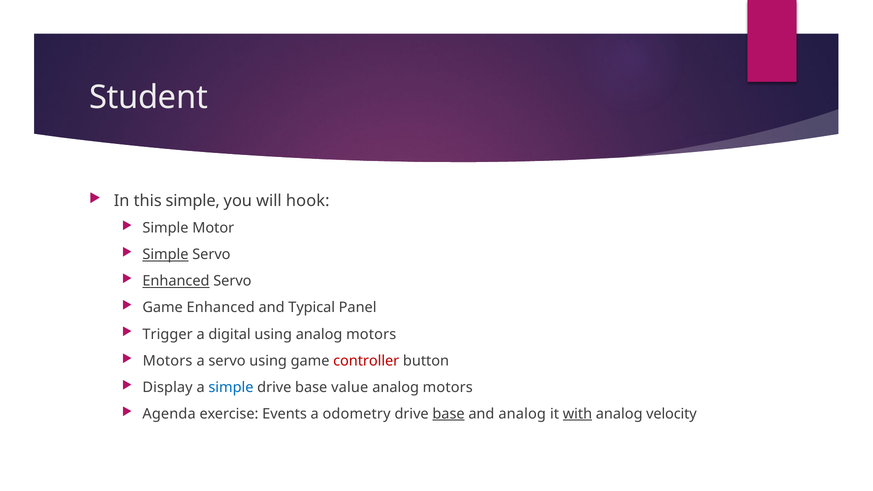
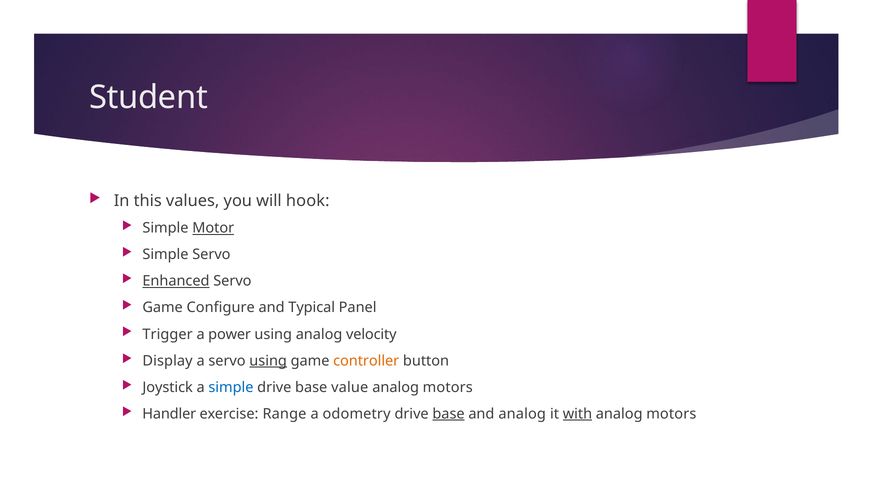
this simple: simple -> values (193, 201)
Motor underline: none -> present (213, 228)
Simple underline: present -> none (165, 255)
Game Enhanced: Enhanced -> Configure (221, 308)
digital: digital -> power (230, 334)
using analog motors: motors -> velocity (371, 334)
Motors: Motors -> Display (168, 361)
using underline: none -> present (268, 361)
controller colour: red -> orange (366, 361)
Display: Display -> Joystick (168, 387)
Agenda: Agenda -> Handler (169, 414)
Events: Events -> Range (284, 414)
velocity: velocity -> motors (671, 414)
